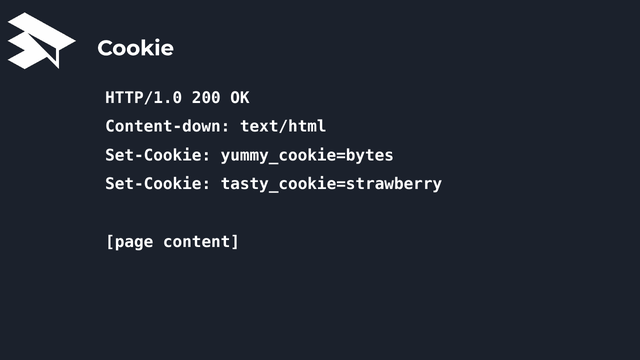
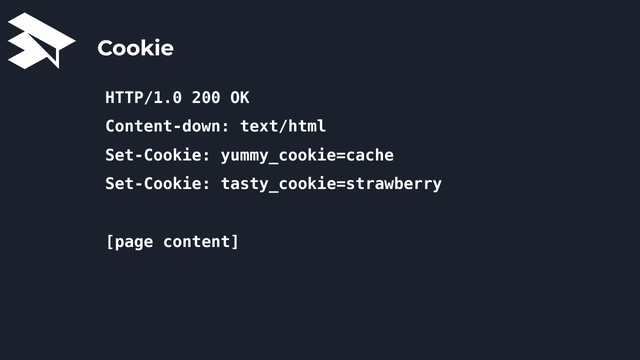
yummy_cookie=bytes: yummy_cookie=bytes -> yummy_cookie=cache (307, 155)
